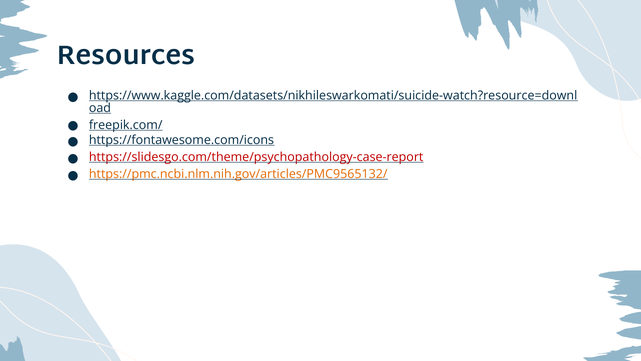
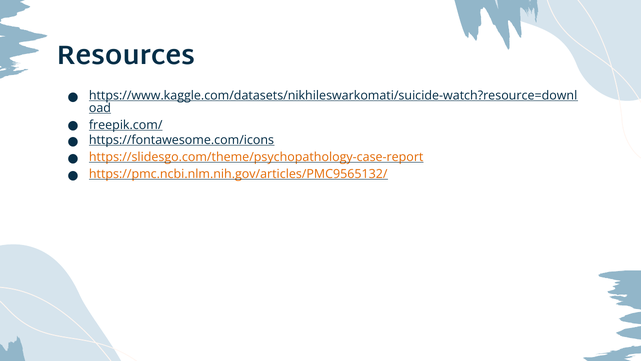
https://slidesgo.com/theme/psychopathology-case-report colour: red -> orange (256, 157)
